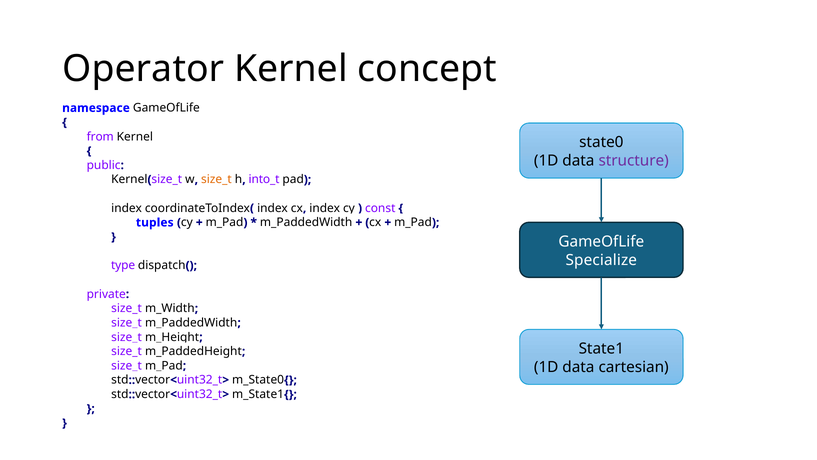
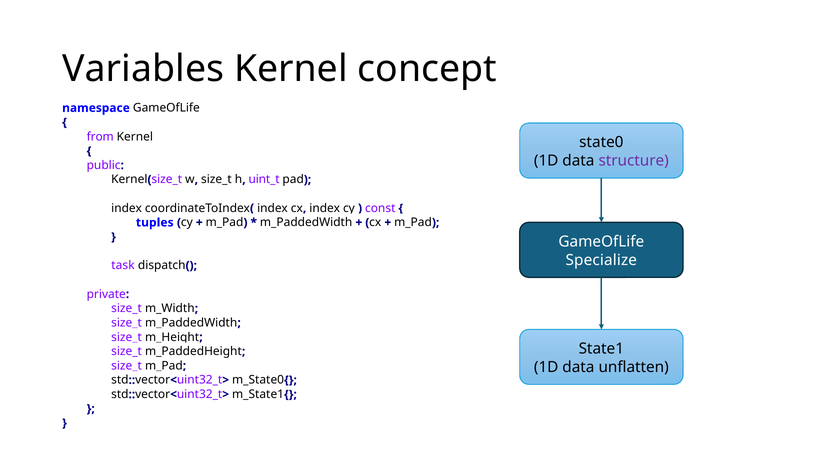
Operator: Operator -> Variables (143, 69)
size_t colour: orange -> black (216, 179)
into_t: into_t -> uint_t (264, 179)
type: type -> task (123, 265)
cartesian: cartesian -> unflatten (634, 367)
